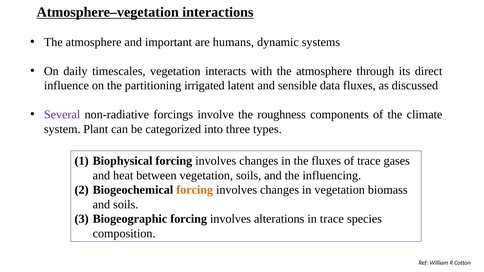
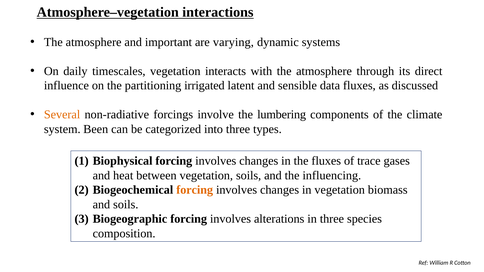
humans: humans -> varying (233, 42)
Several colour: purple -> orange (62, 115)
roughness: roughness -> lumbering (282, 115)
Plant: Plant -> Been (96, 129)
in trace: trace -> three (332, 219)
